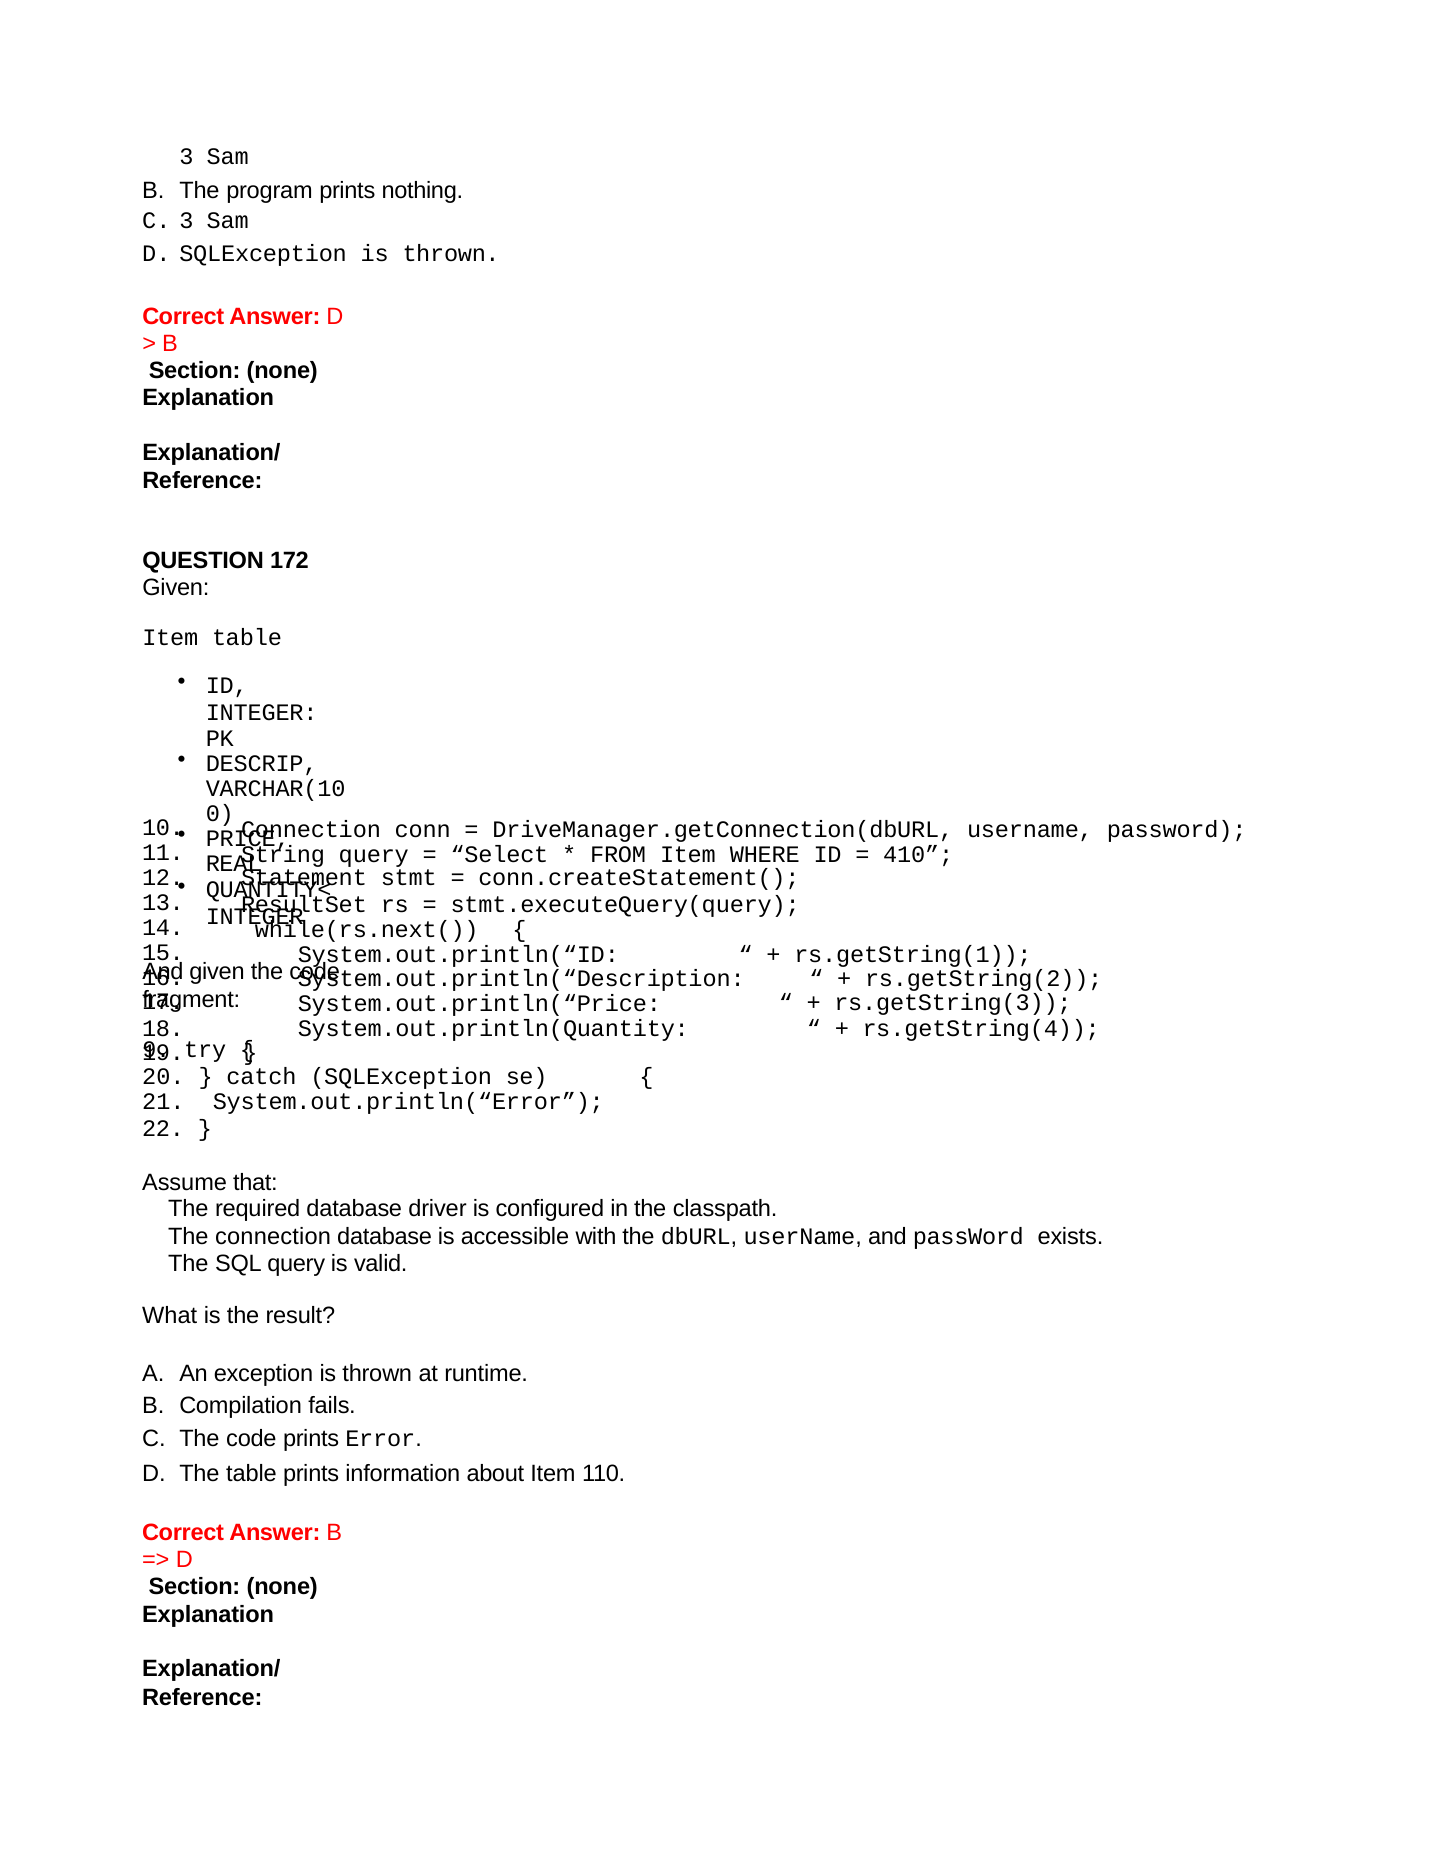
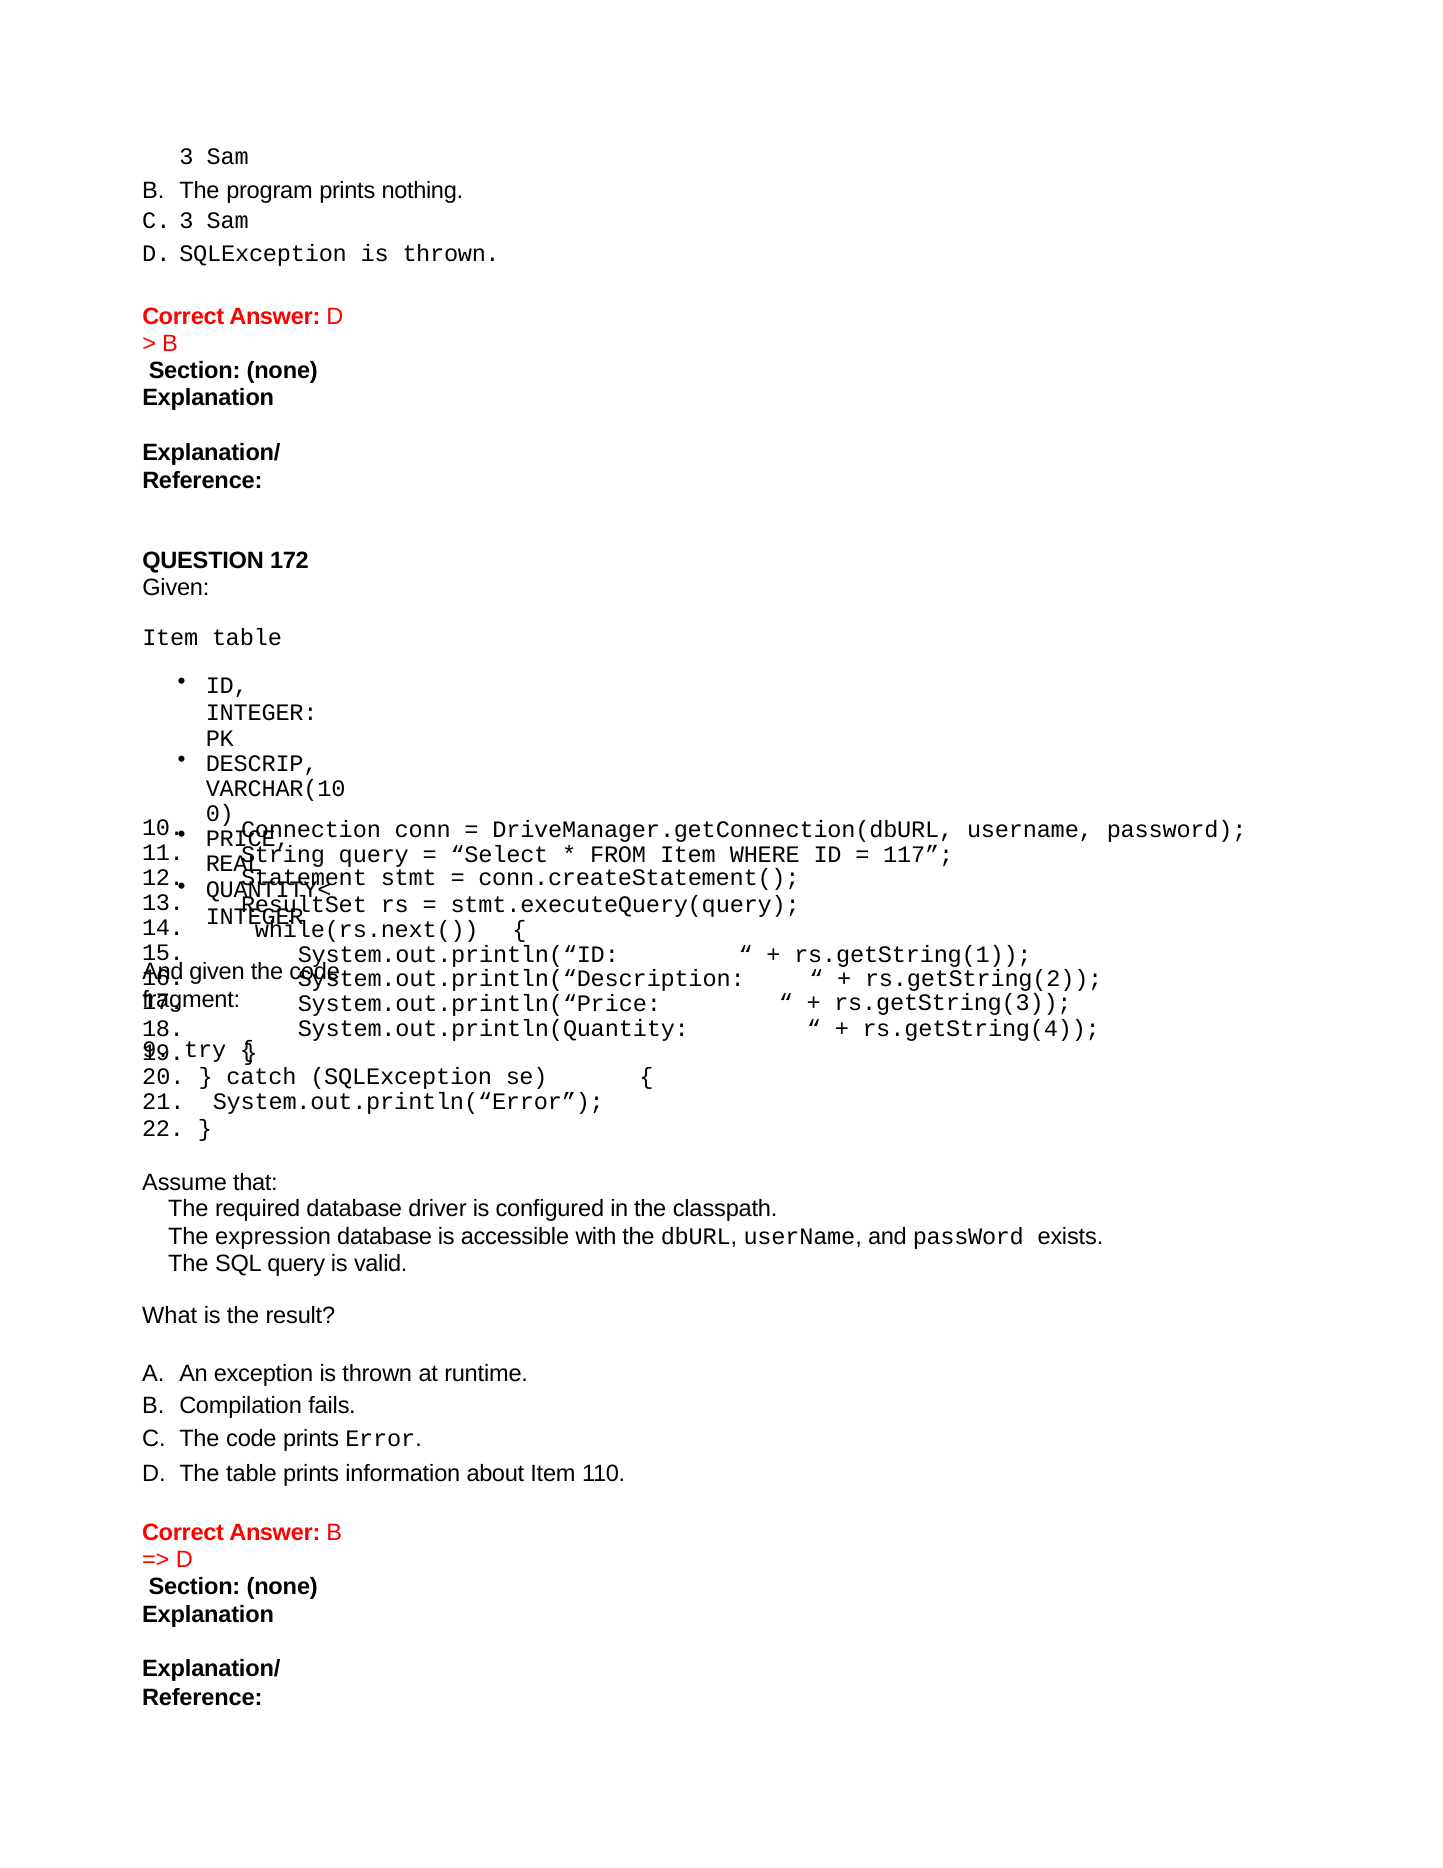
410: 410 -> 117 (918, 855)
The connection: connection -> expression (273, 1236)
